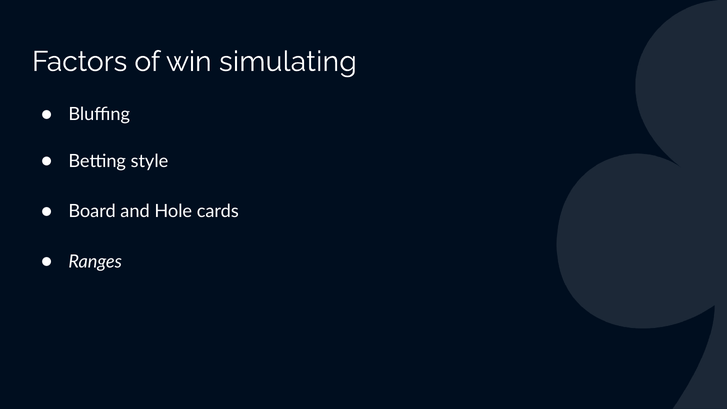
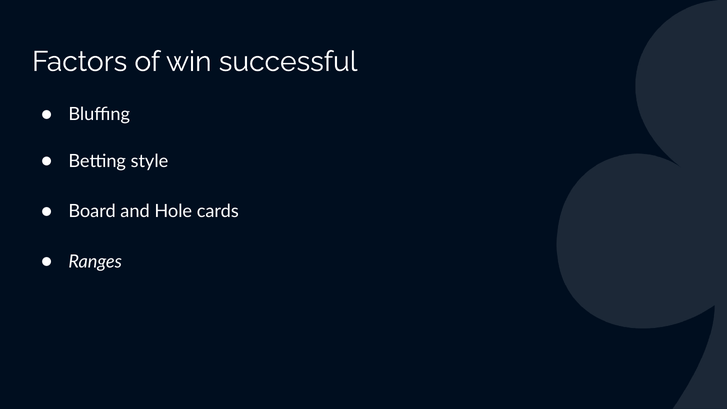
simulating: simulating -> successful (288, 62)
